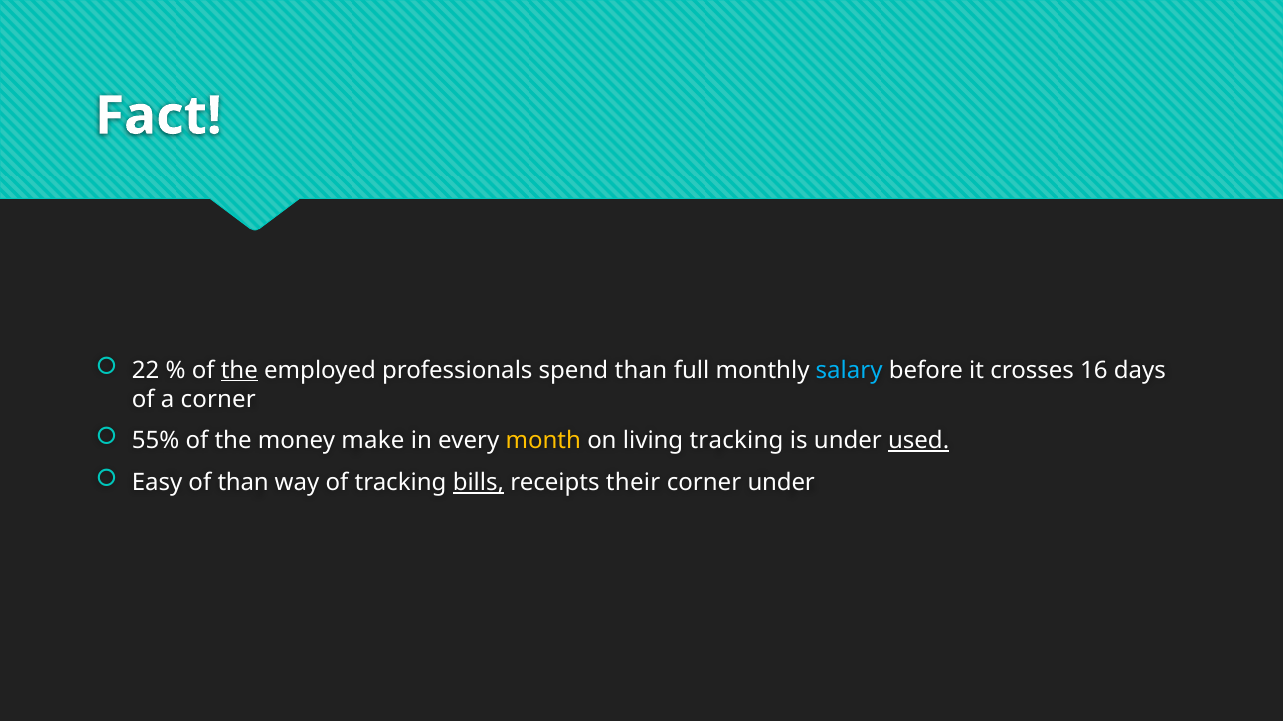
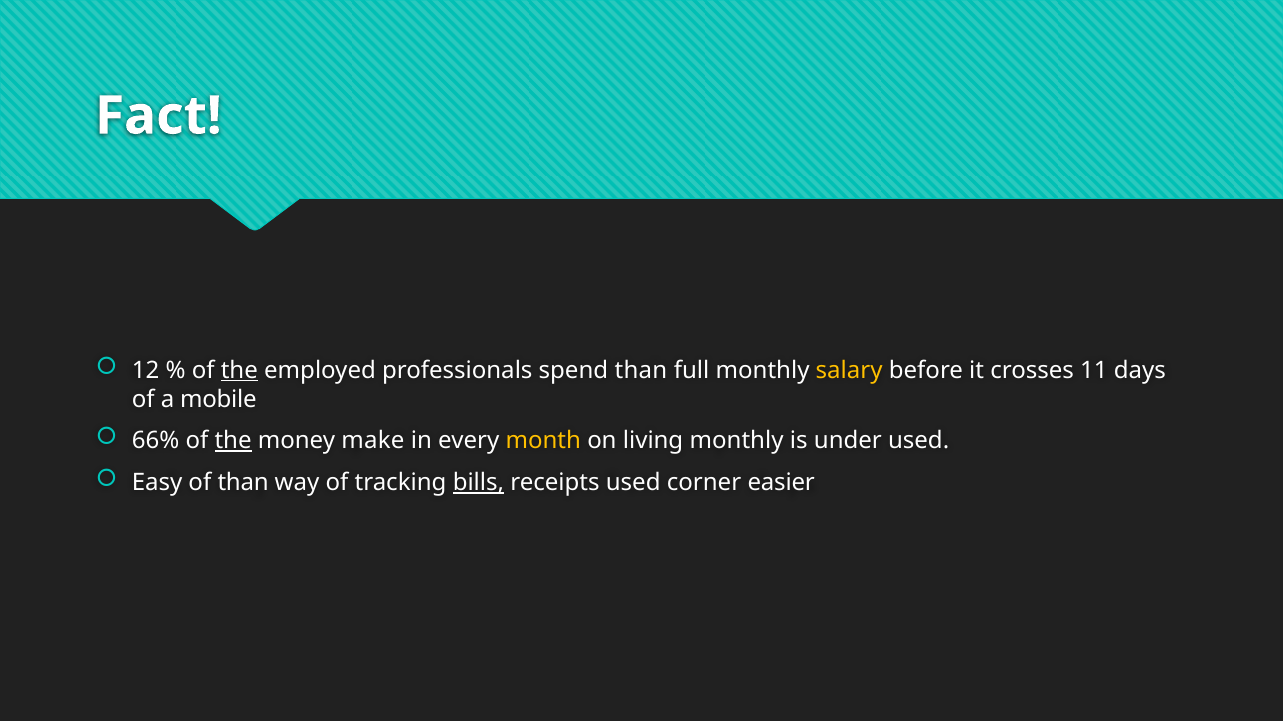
22: 22 -> 12 (146, 371)
salary colour: light blue -> yellow (849, 371)
16: 16 -> 11 (1094, 371)
a corner: corner -> mobile (218, 400)
55%: 55% -> 66% (156, 441)
the underline: none -> present (233, 441)
living tracking: tracking -> monthly (737, 441)
used underline: present -> none (919, 441)
receipts their: their -> used (633, 483)
corner under: under -> easier (781, 483)
